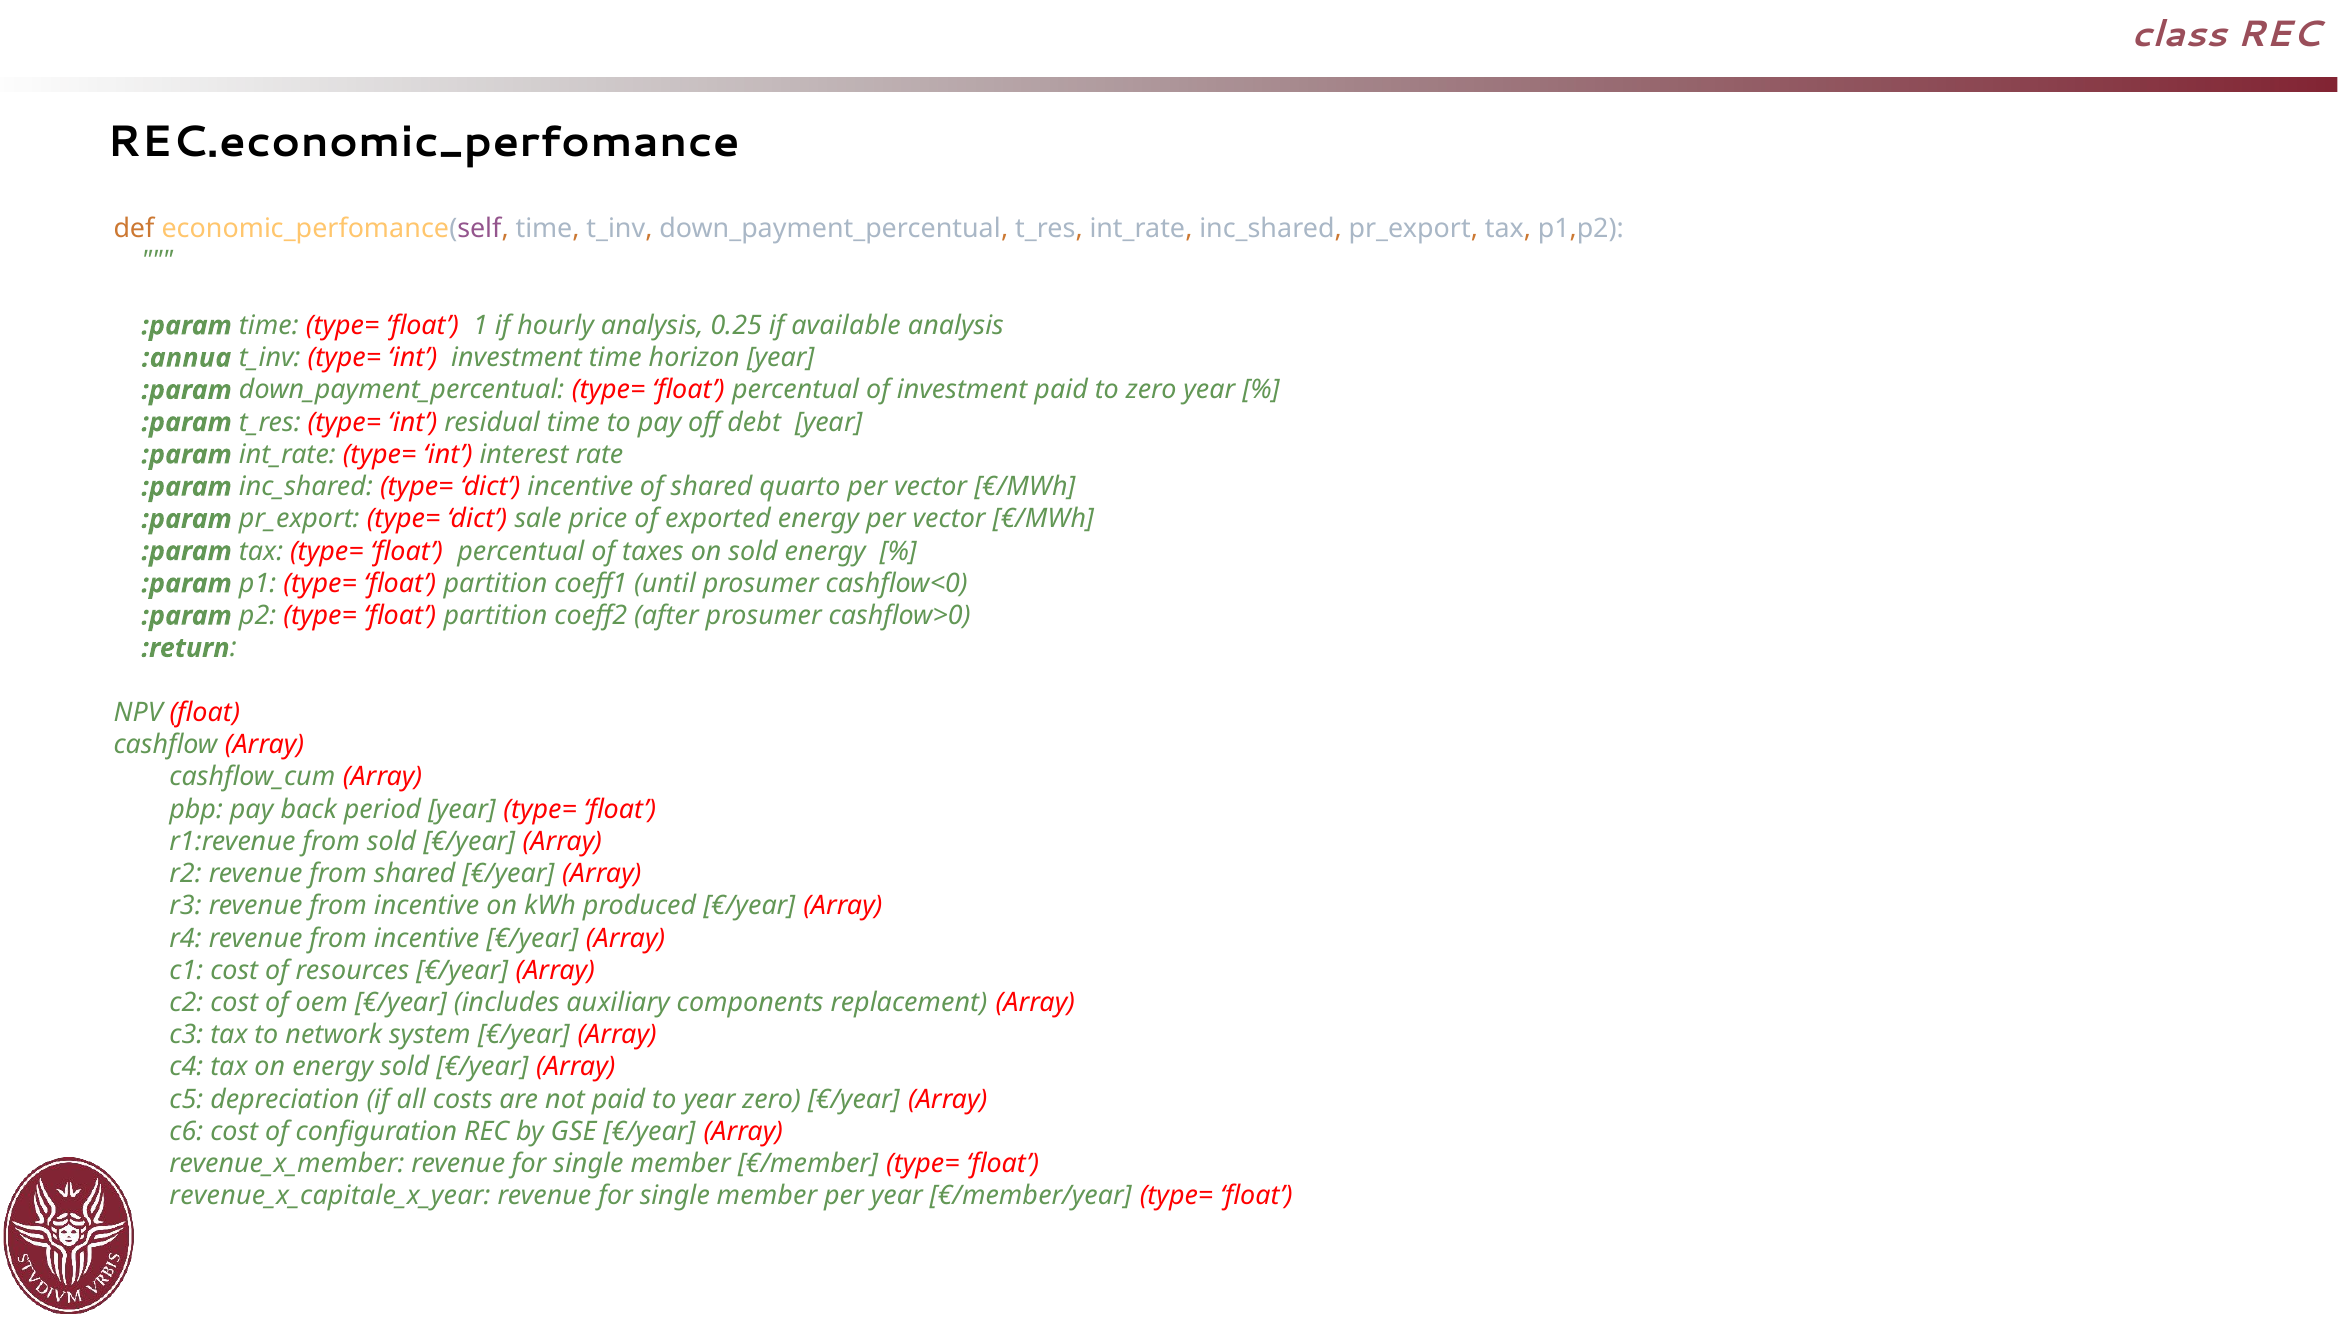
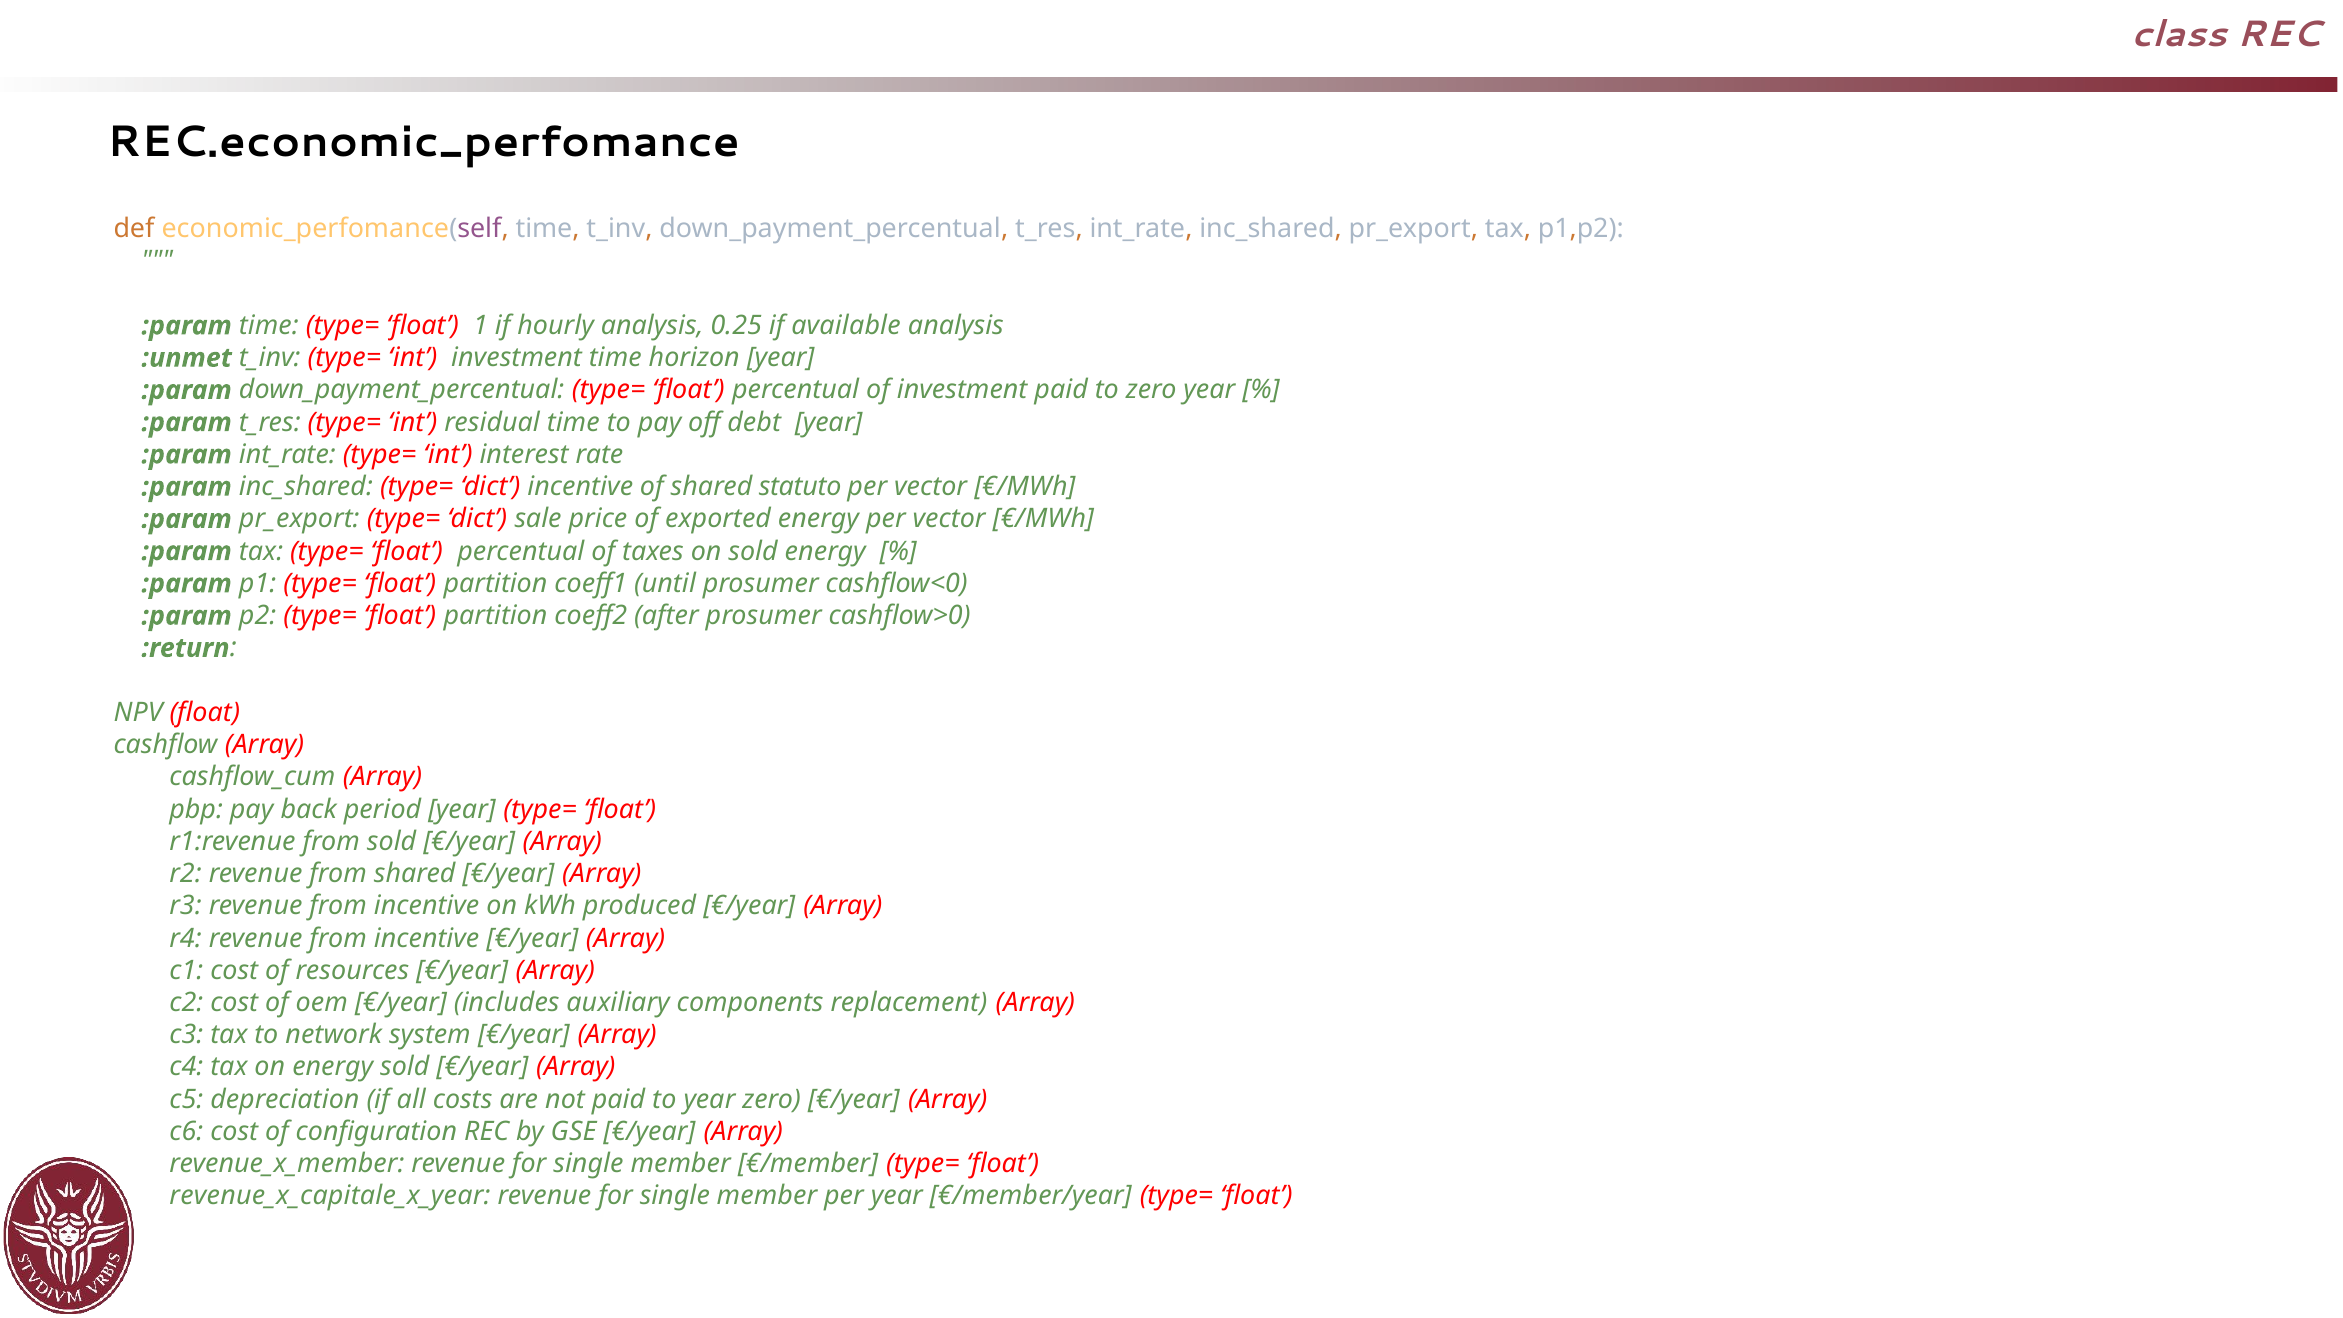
:annua: :annua -> :unmet (187, 358)
quarto: quarto -> statuto (800, 487)
